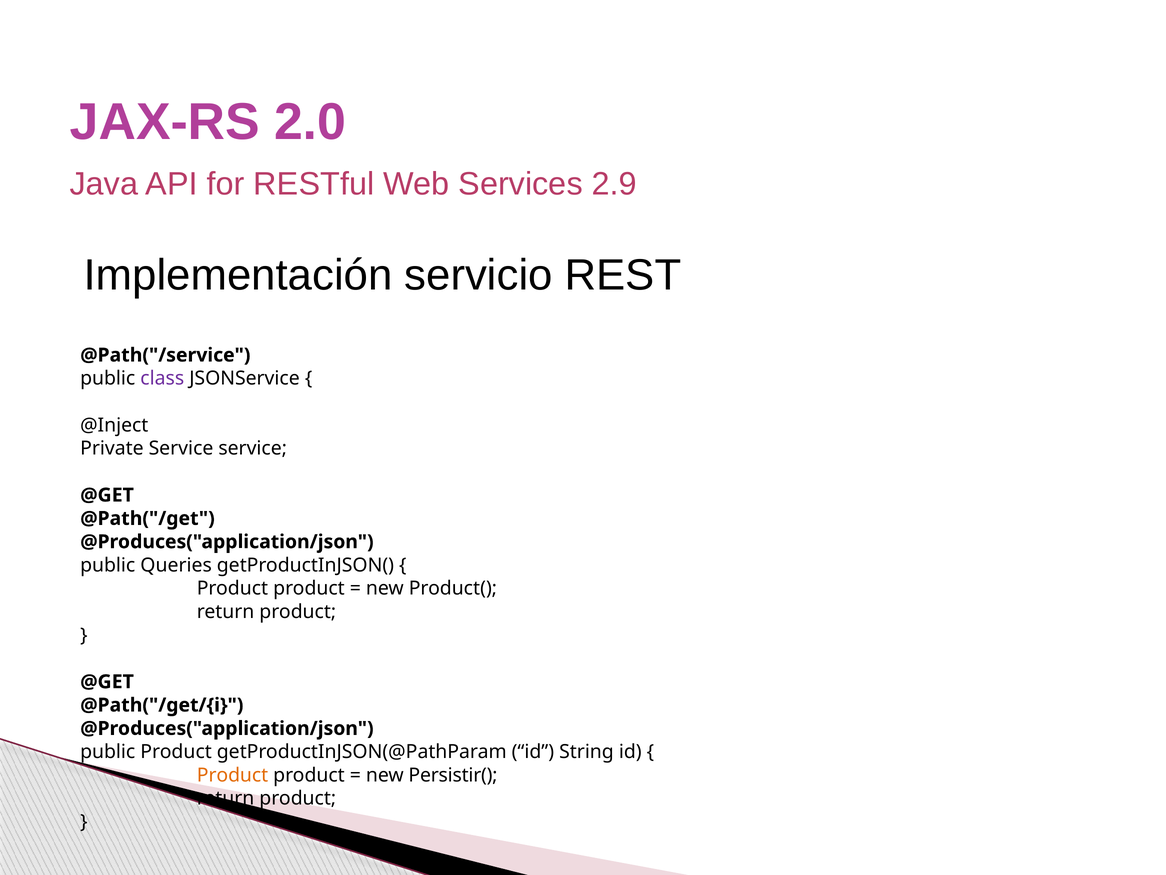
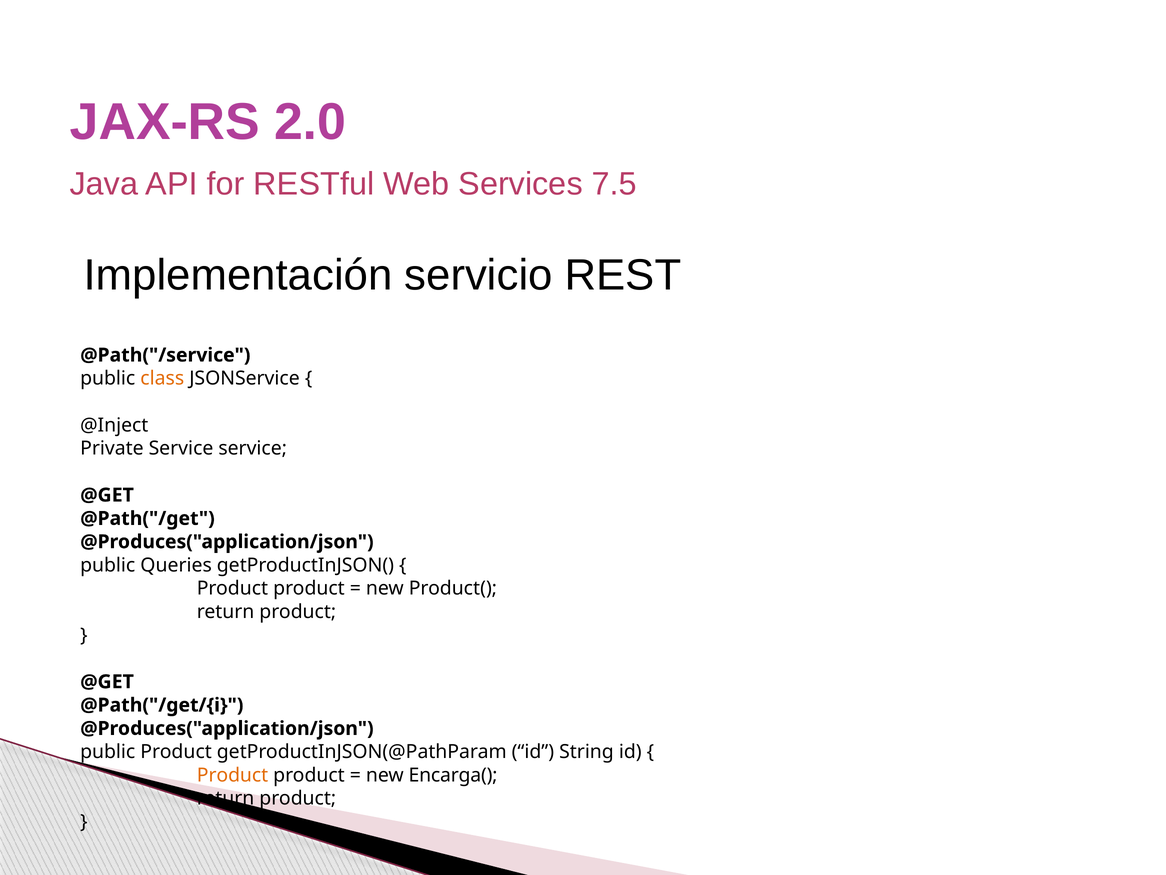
2.9: 2.9 -> 7.5 (614, 184)
class colour: purple -> orange (162, 378)
Persistir(: Persistir( -> Encarga( (453, 775)
